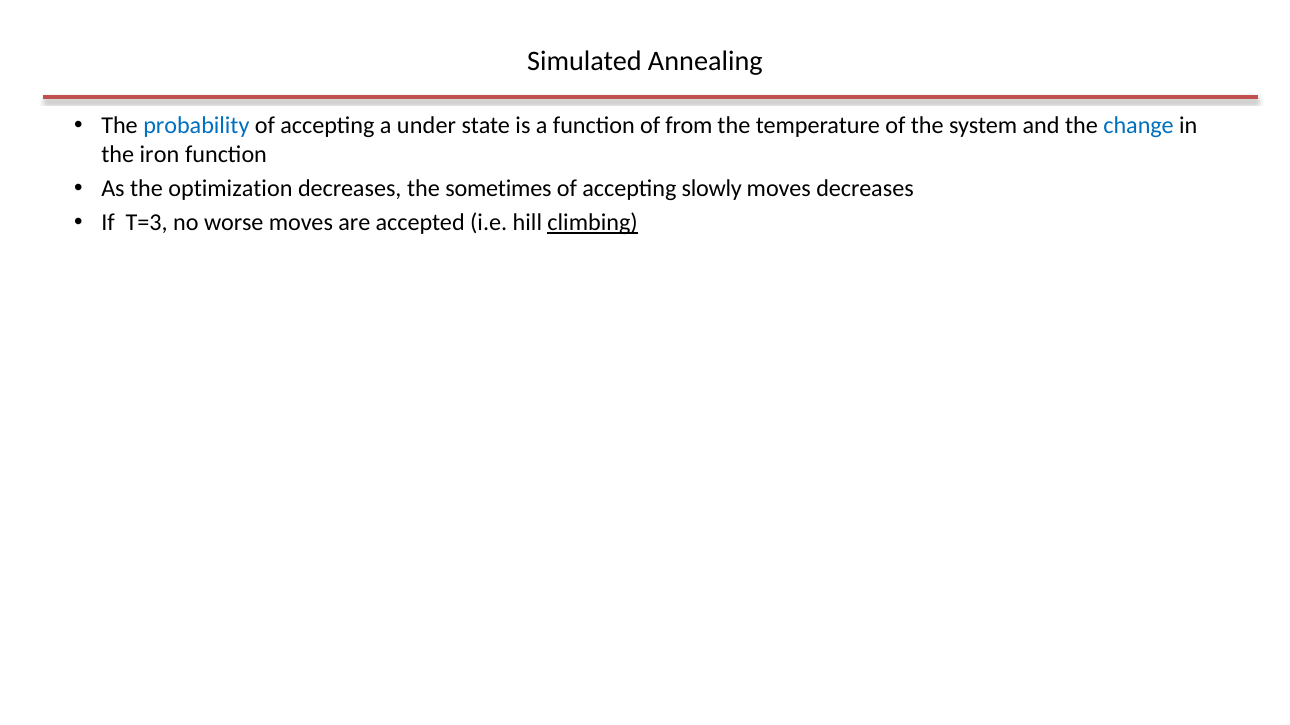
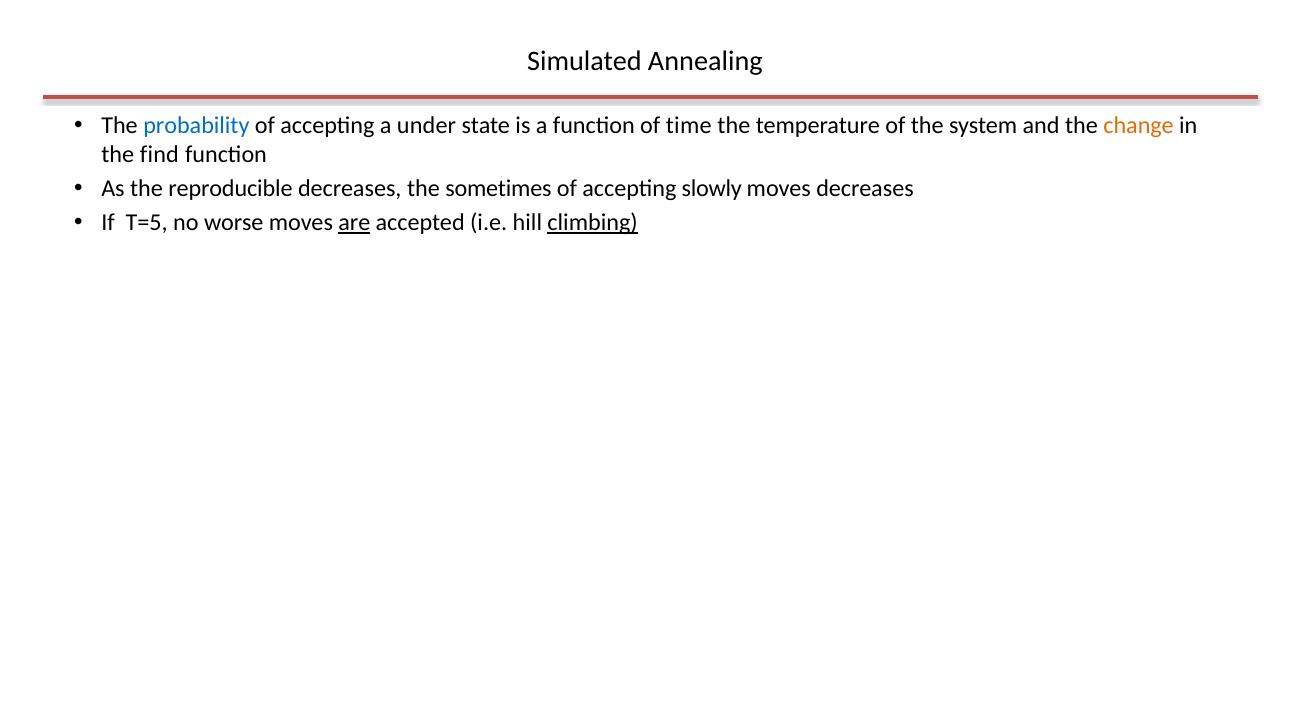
from: from -> time (689, 126)
change colour: blue -> orange (1139, 126)
iron: iron -> find (159, 155)
optimization: optimization -> reproducible (230, 189)
T=3: T=3 -> T=5 (147, 223)
are underline: none -> present (354, 223)
